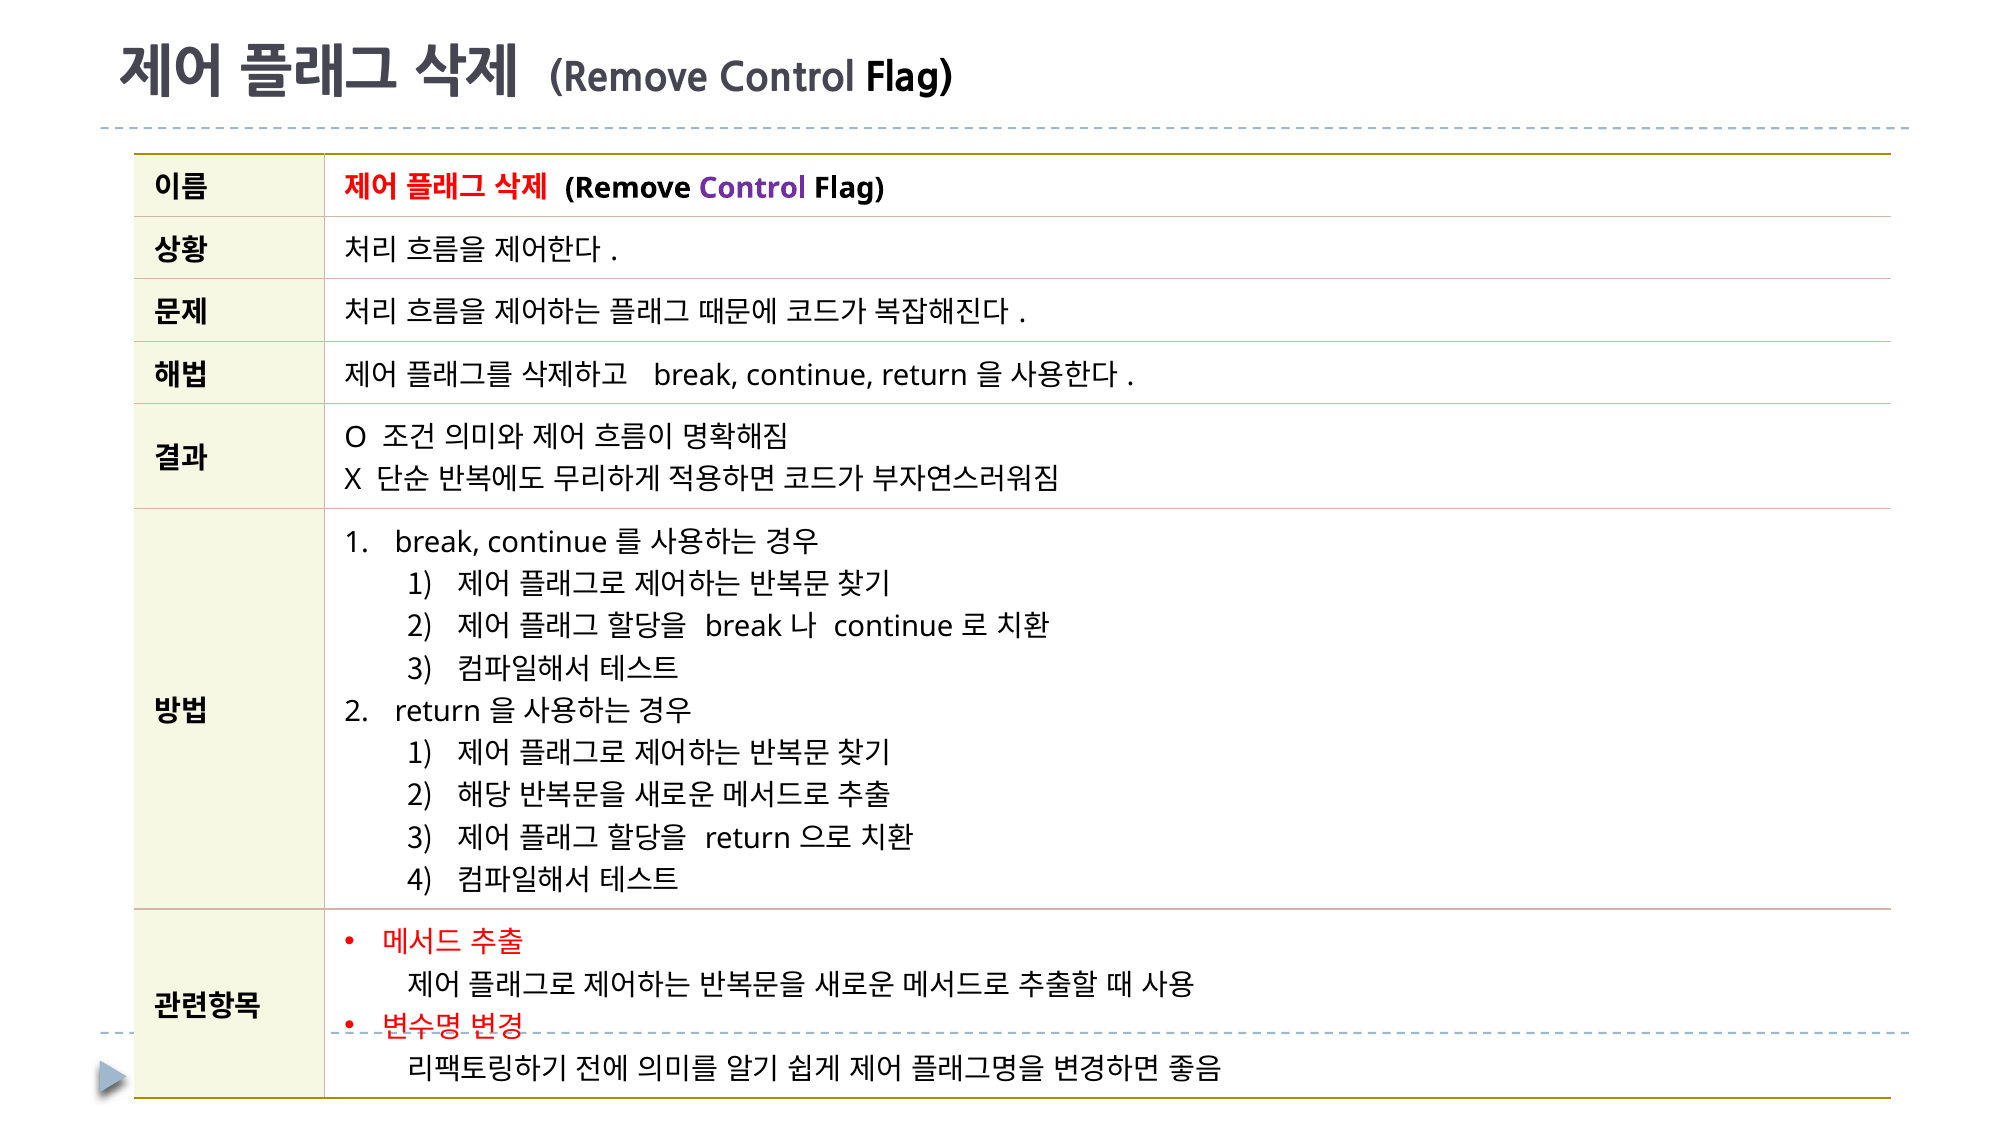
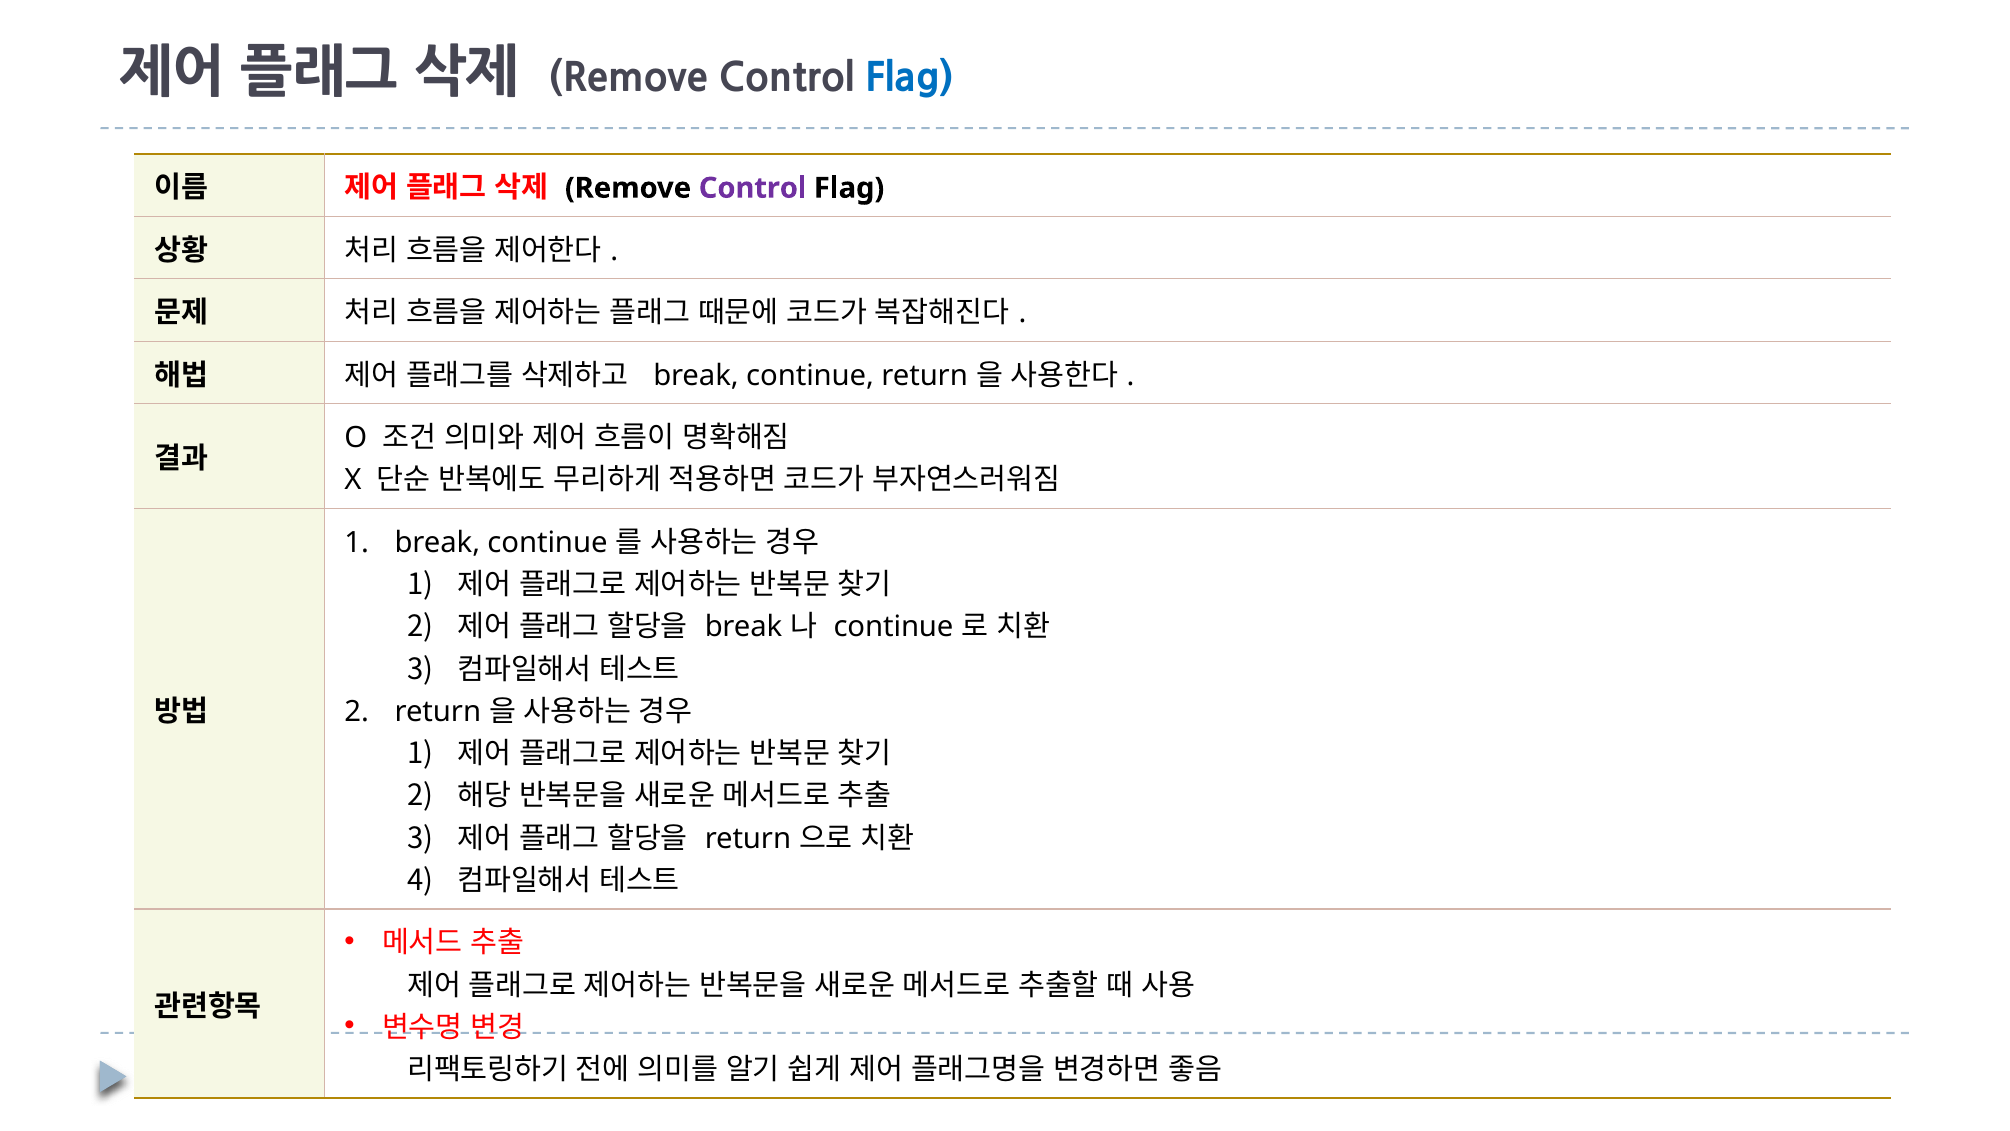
Flag colour: black -> blue (909, 79)
